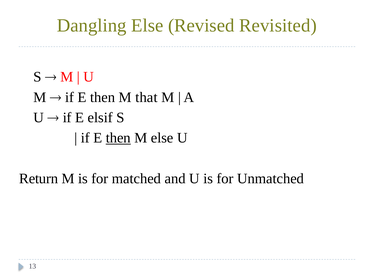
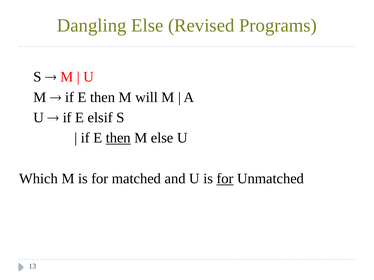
Revisited: Revisited -> Programs (278, 26)
that: that -> will (147, 97)
Return: Return -> Which (39, 179)
for underline: none -> present (225, 179)
